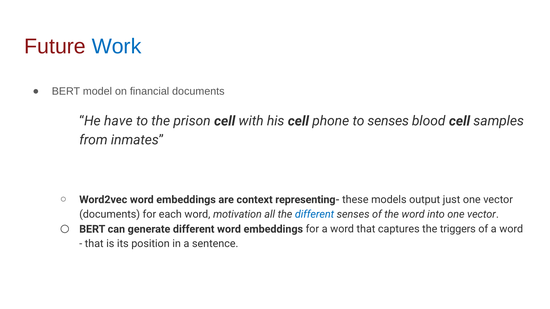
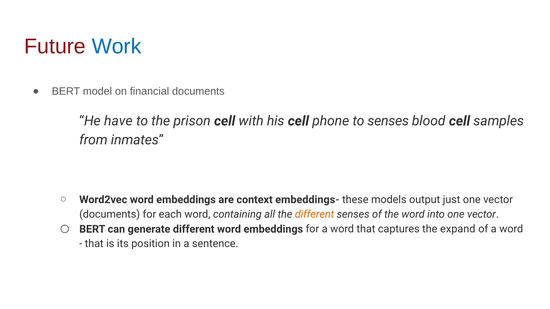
representing-: representing- -> embeddings- (307, 200)
motivation: motivation -> containing (237, 215)
different colour: blue -> orange (315, 215)
triggers: triggers -> expand (458, 229)
